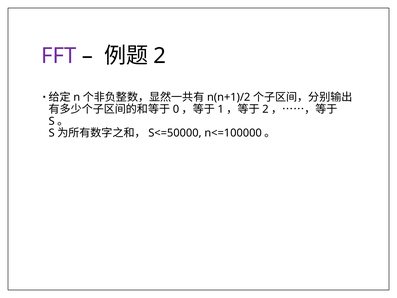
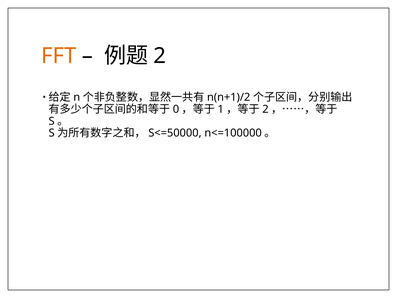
FFT colour: purple -> orange (59, 56)
